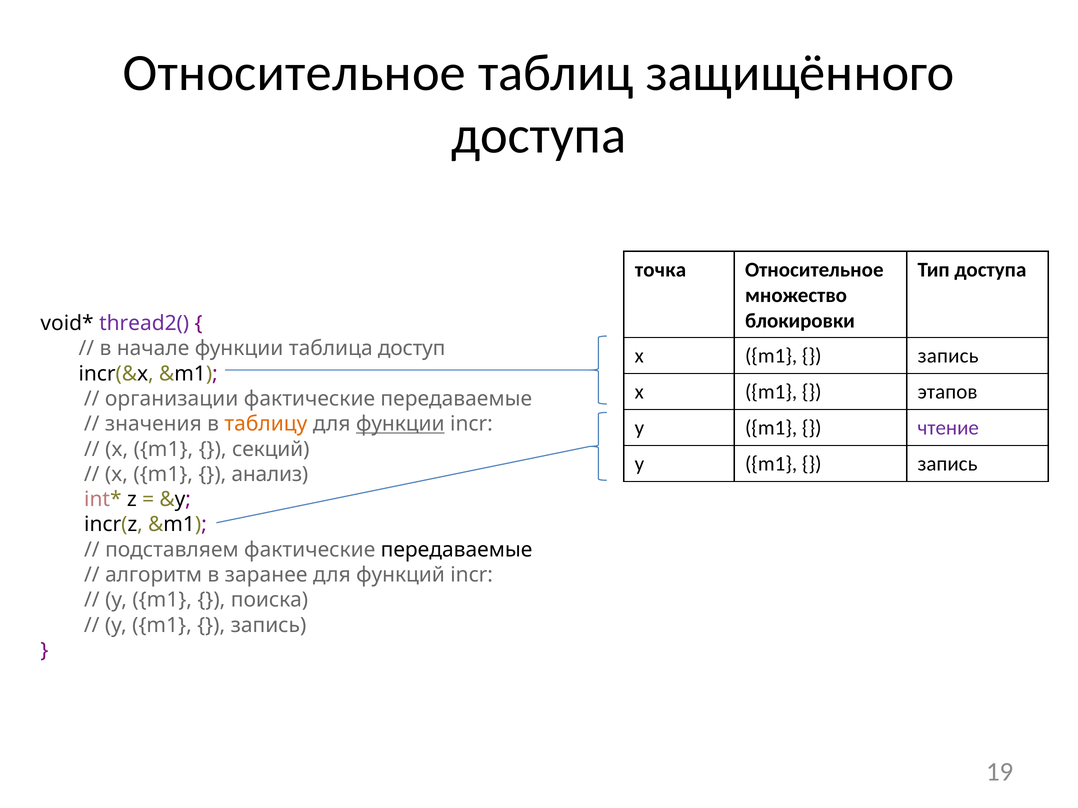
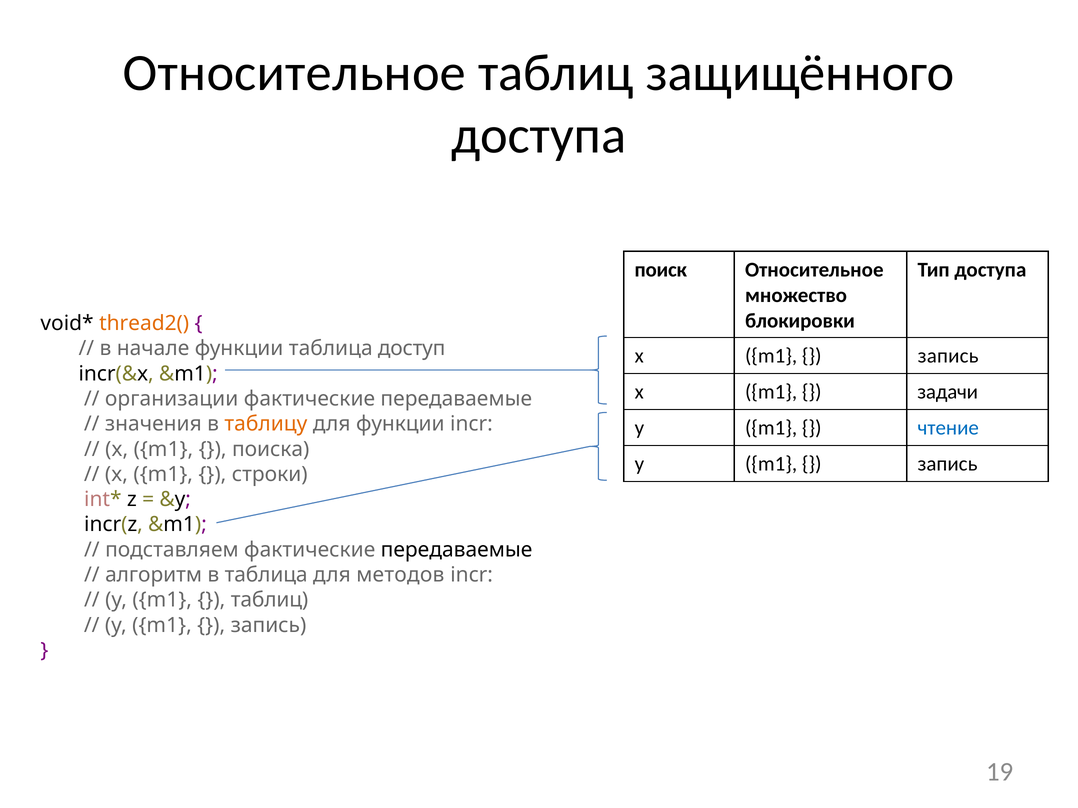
точка: точка -> поиск (661, 270)
thread2( colour: purple -> orange (144, 324)
этапов: этапов -> задачи (948, 392)
функции underline: present -> none (400, 424)
чтение colour: purple -> blue (948, 428)
секций: секций -> поиска (271, 449)
анализ: анализ -> строки (270, 475)
в заранее: заранее -> таблица (266, 575)
функций: функций -> методов (400, 575)
поиска: поиска -> таблиц (270, 600)
